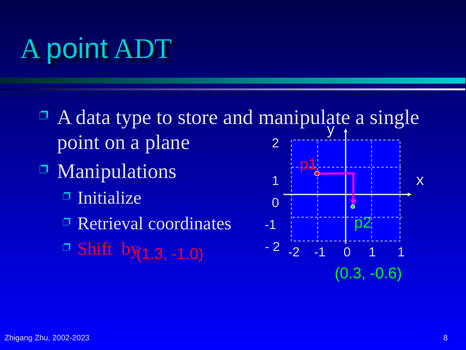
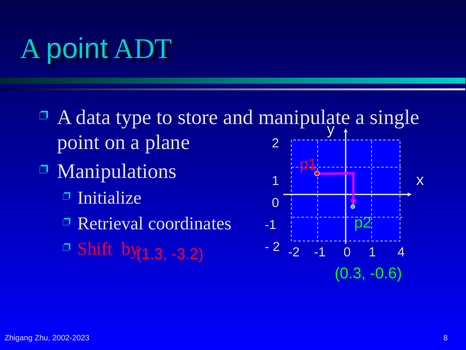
1 1: 1 -> 4 (401, 252)
-1.0: -1.0 -> -3.2 (188, 254)
